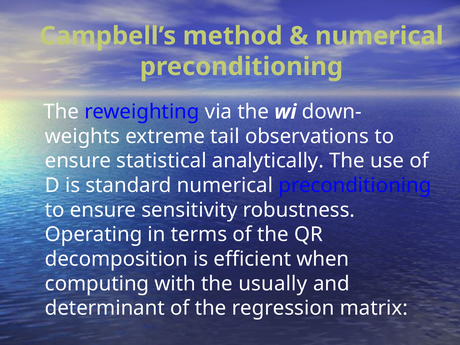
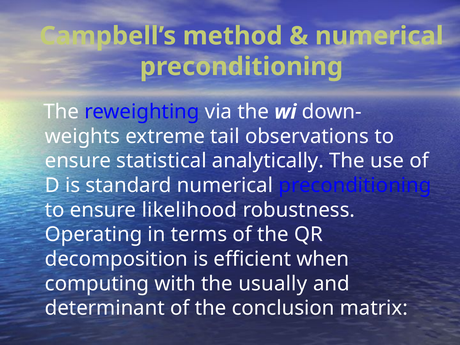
sensitivity: sensitivity -> likelihood (189, 210)
regression: regression -> conclusion (283, 308)
